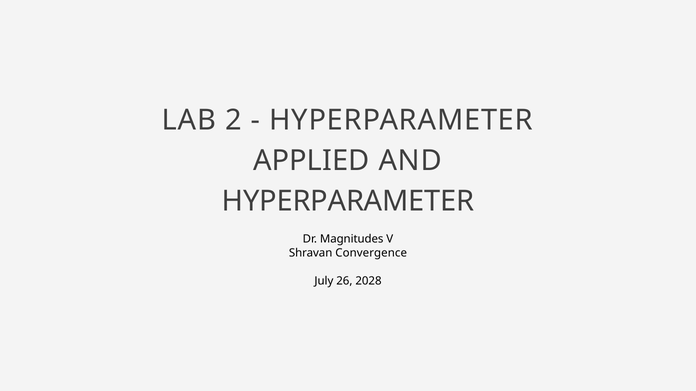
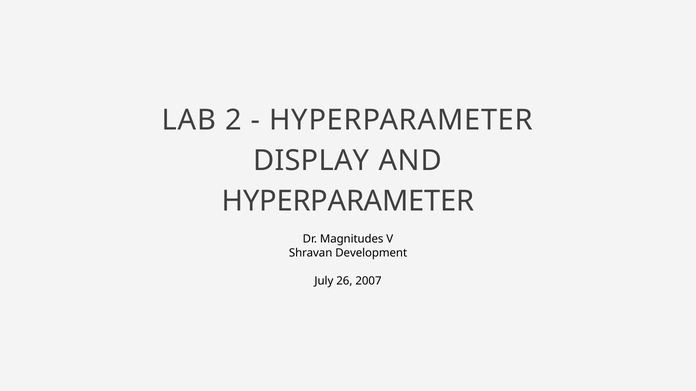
APPLIED: APPLIED -> DISPLAY (311, 161)
Convergence: Convergence -> Development (371, 253)
2028: 2028 -> 2007 (368, 281)
